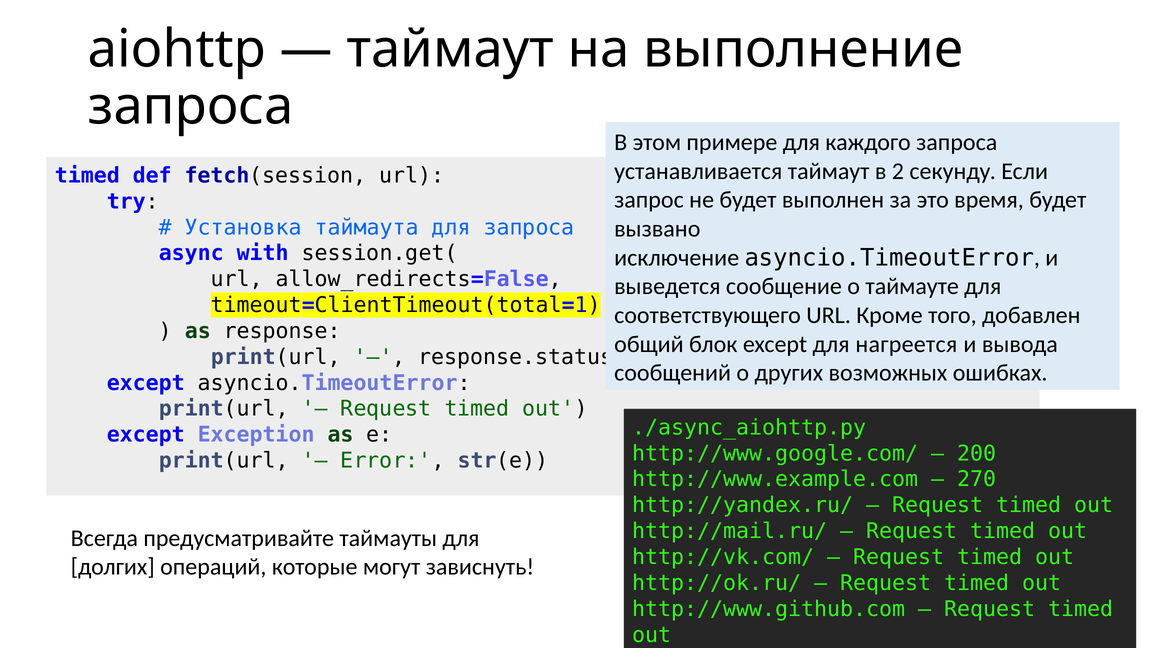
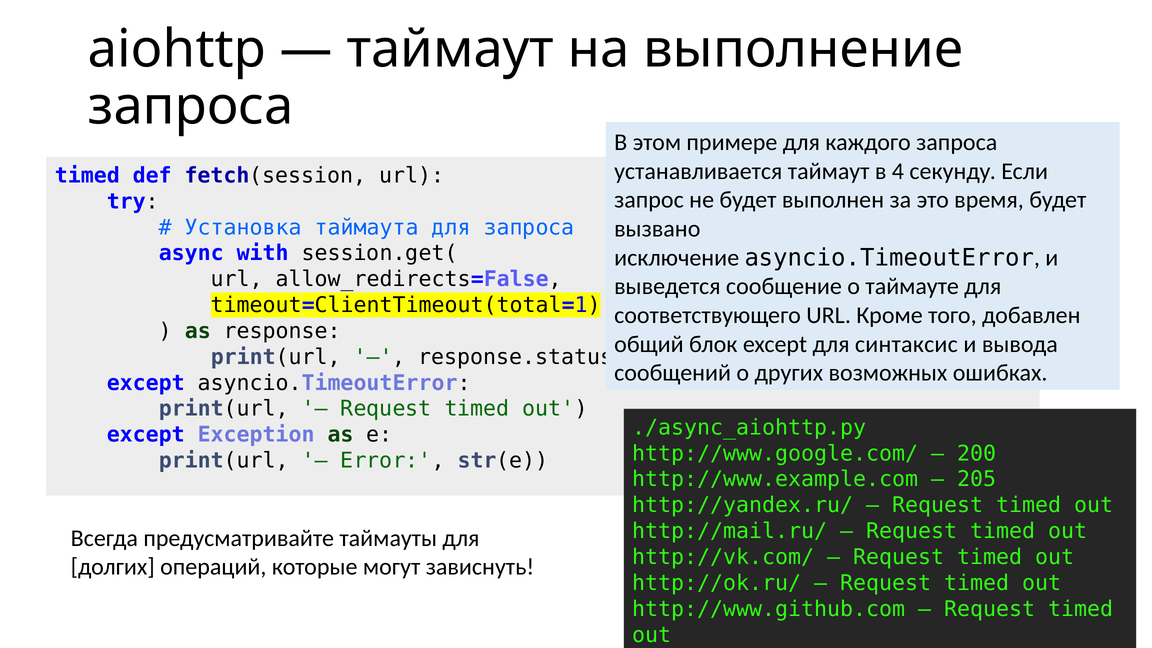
2: 2 -> 4 (898, 171)
нагреется: нагреется -> синтаксис (906, 344)
270: 270 -> 205 (977, 479)
